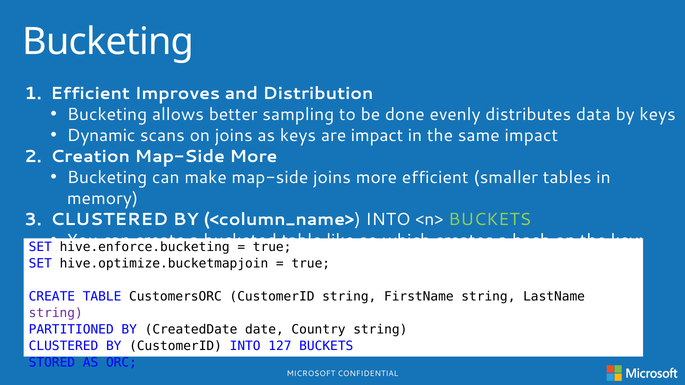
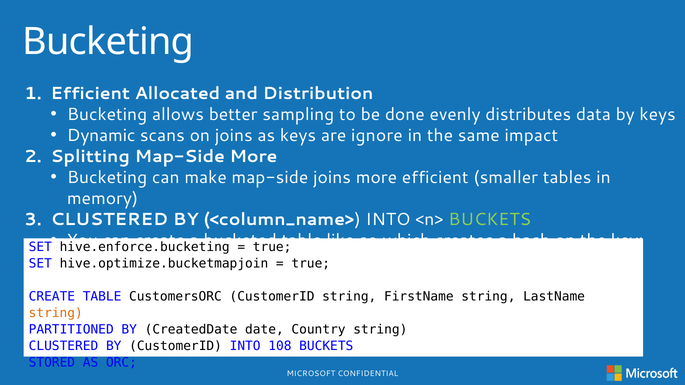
Improves: Improves -> Allocated (177, 94)
are impact: impact -> ignore (377, 136)
Creation: Creation -> Splitting (90, 157)
string colour: purple -> orange (56, 313)
127: 127 -> 108 (280, 346)
